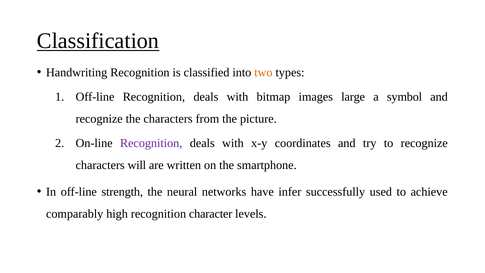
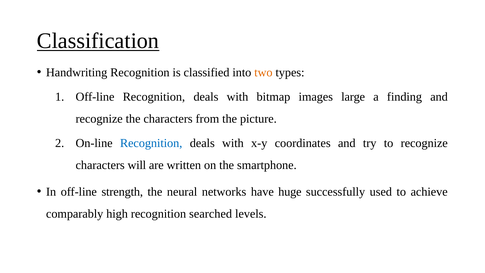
symbol: symbol -> finding (404, 97)
Recognition colour: purple -> blue (151, 143)
infer: infer -> huge (290, 192)
character: character -> searched (211, 214)
